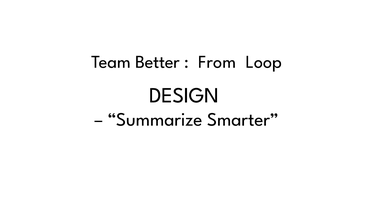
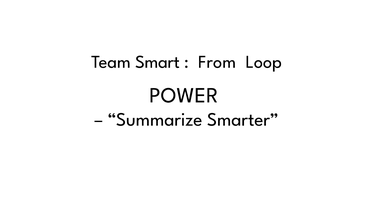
Better: Better -> Smart (157, 62)
DESIGN: DESIGN -> POWER (184, 95)
